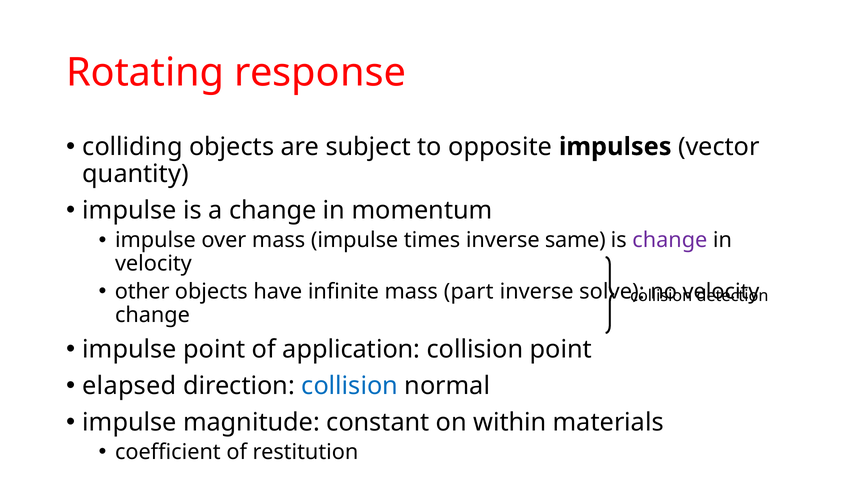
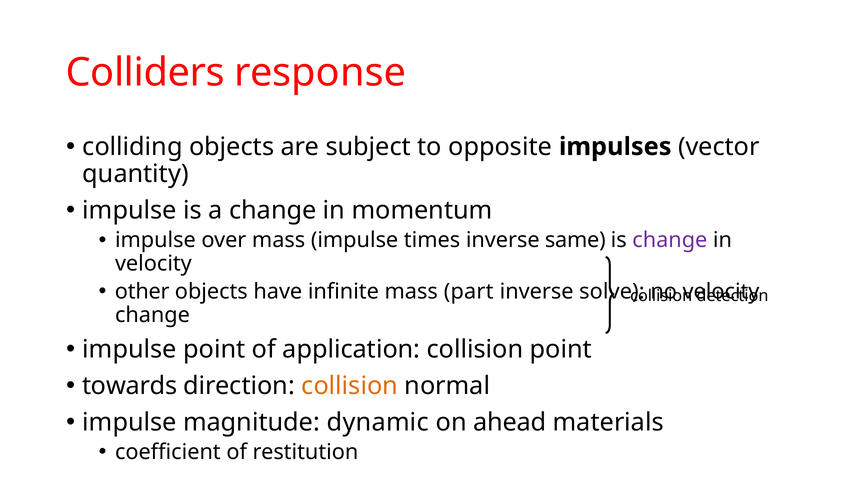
Rotating: Rotating -> Colliders (145, 73)
elapsed: elapsed -> towards (130, 386)
collision colour: blue -> orange (350, 386)
constant: constant -> dynamic (378, 422)
within: within -> ahead (510, 422)
